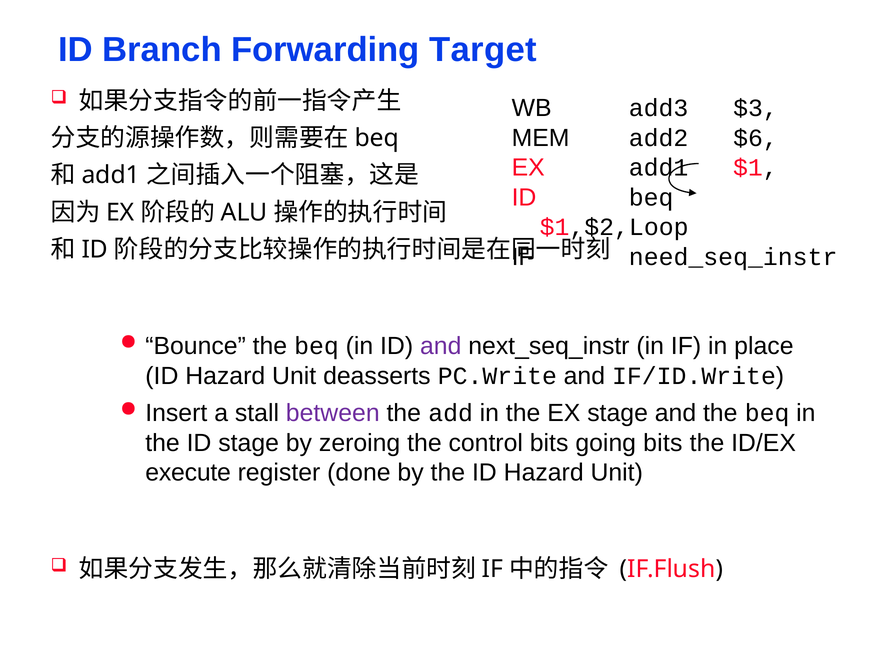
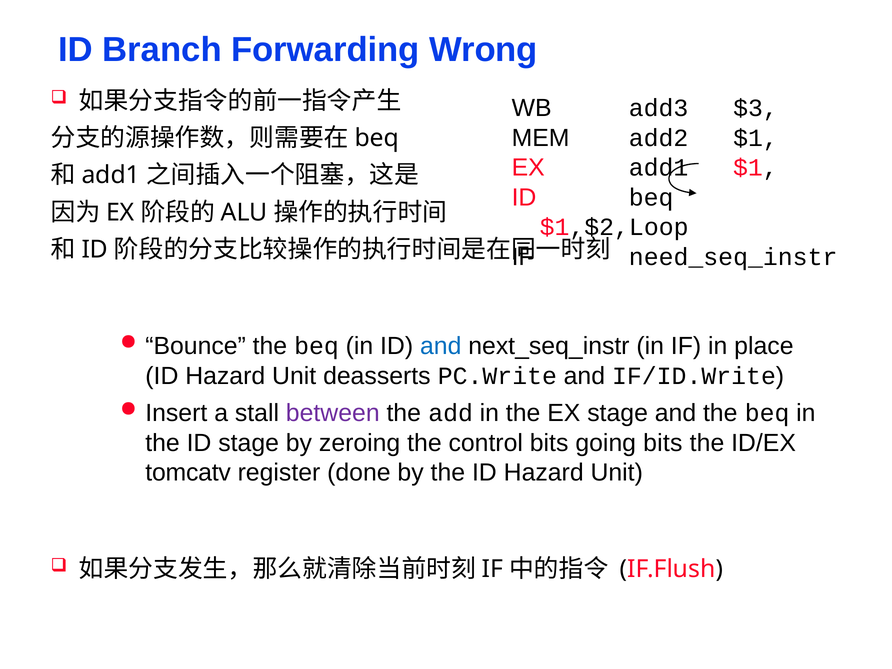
Target: Target -> Wrong (483, 50)
add2 $6: $6 -> $1 (755, 138)
and colour: purple -> blue (441, 346)
execute: execute -> tomcatv (188, 473)
